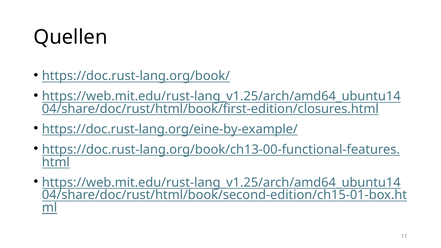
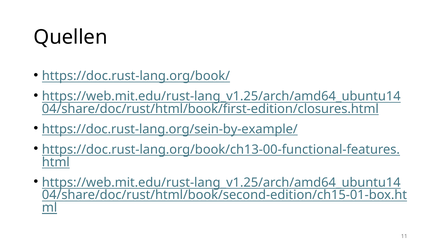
https://doc.rust-lang.org/eine-by-example/: https://doc.rust-lang.org/eine-by-example/ -> https://doc.rust-lang.org/sein-by-example/ (170, 129)
